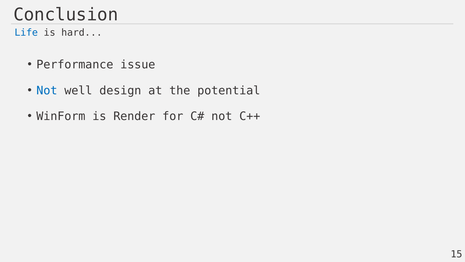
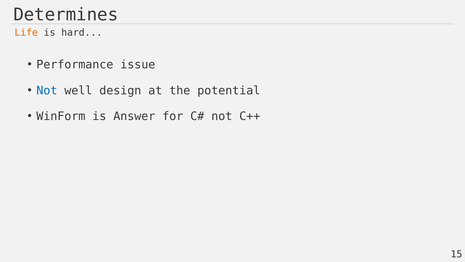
Conclusion: Conclusion -> Determines (66, 15)
Life colour: blue -> orange (26, 32)
Render: Render -> Answer (134, 116)
